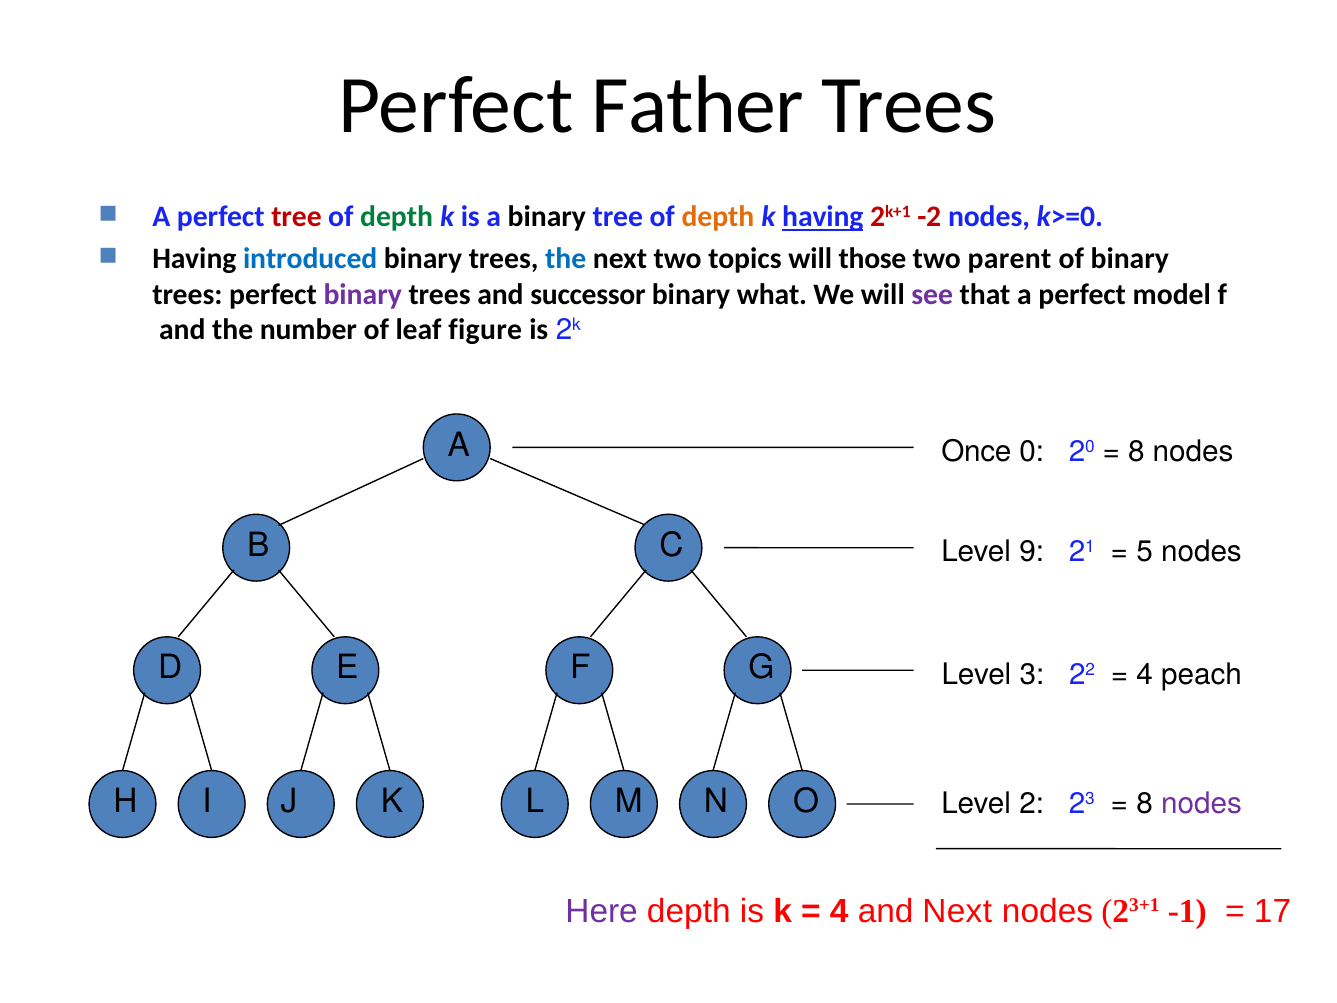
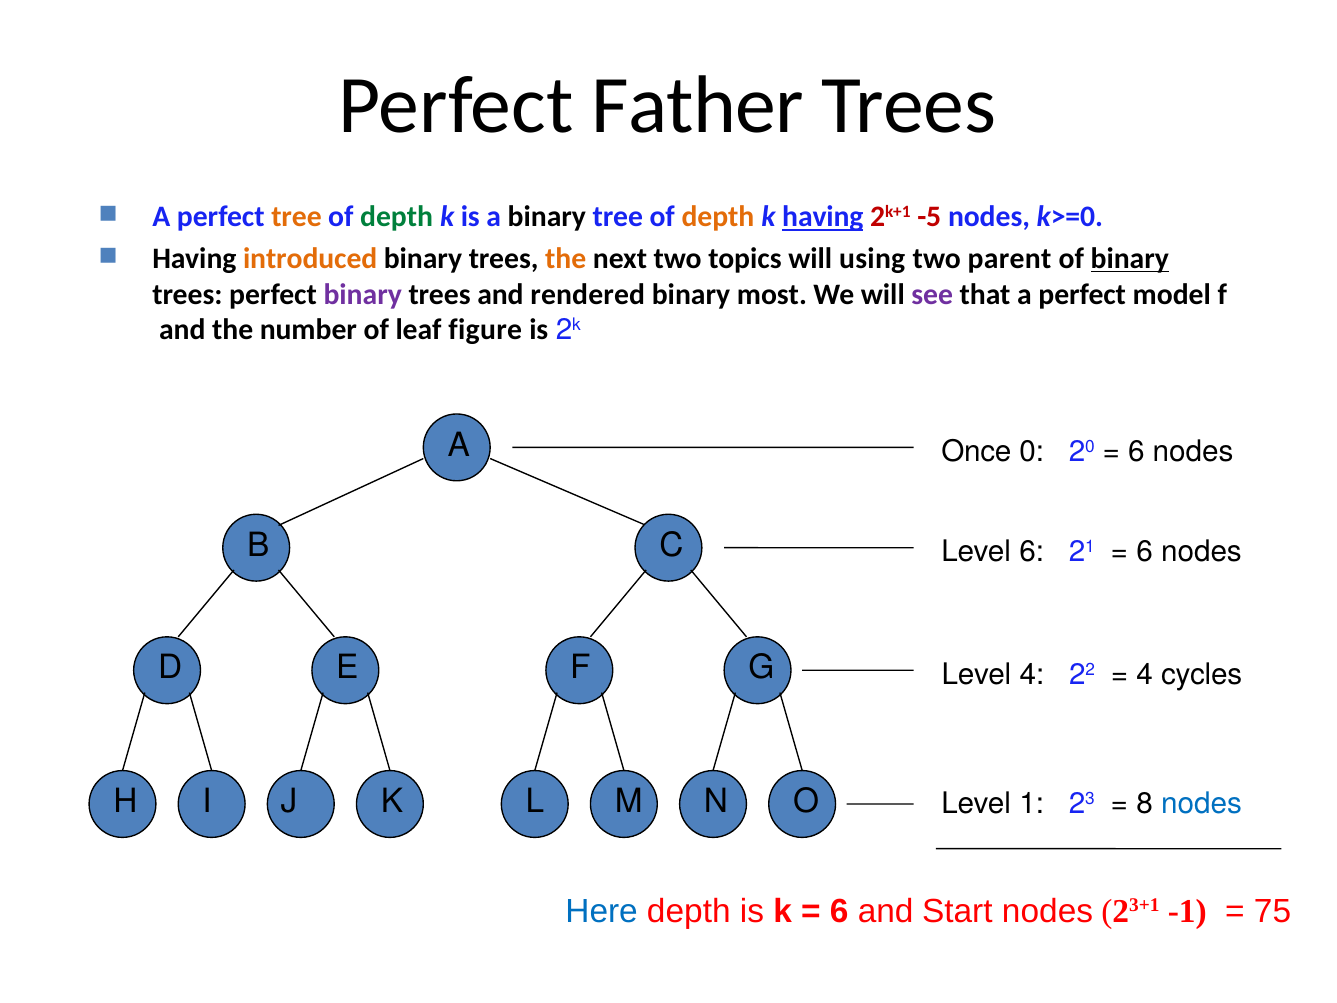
tree colour: red -> orange (296, 217)
-2: -2 -> -5 (929, 217)
introduced colour: blue -> orange (310, 259)
the colour: blue -> orange (566, 259)
those: those -> using (872, 259)
binary underline: none -> present (1130, 259)
successor: successor -> rendered (588, 294)
what: what -> most (772, 294)
8: 8 -> 6 (1136, 451)
Level 9: 9 -> 6 (1032, 552)
5: 5 -> 6 (1145, 552)
Level 3: 3 -> 4 (1032, 674)
peach: peach -> cycles (1202, 674)
2: 2 -> 1 (1032, 803)
nodes colour: purple -> blue (1201, 803)
Here colour: purple -> blue (602, 911)
4: 4 -> 6 (839, 911)
and Next: Next -> Start (957, 911)
17: 17 -> 75 (1273, 911)
